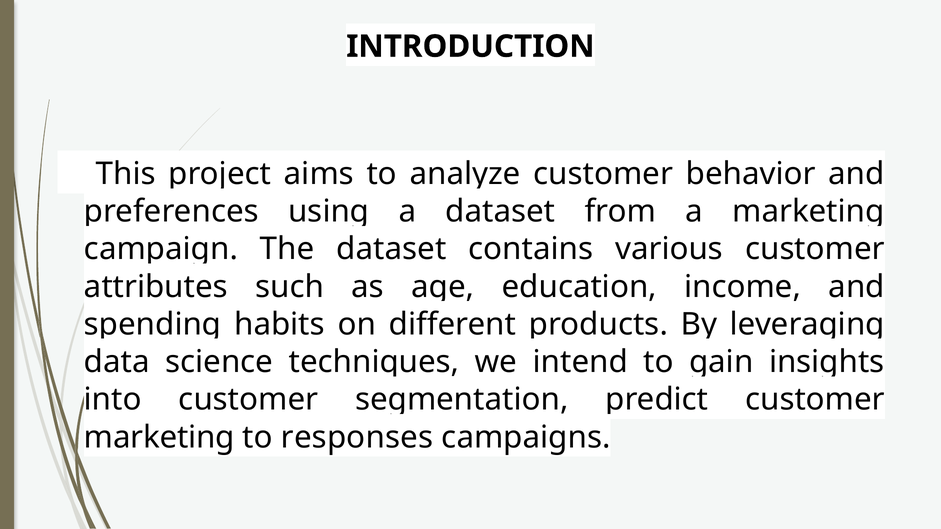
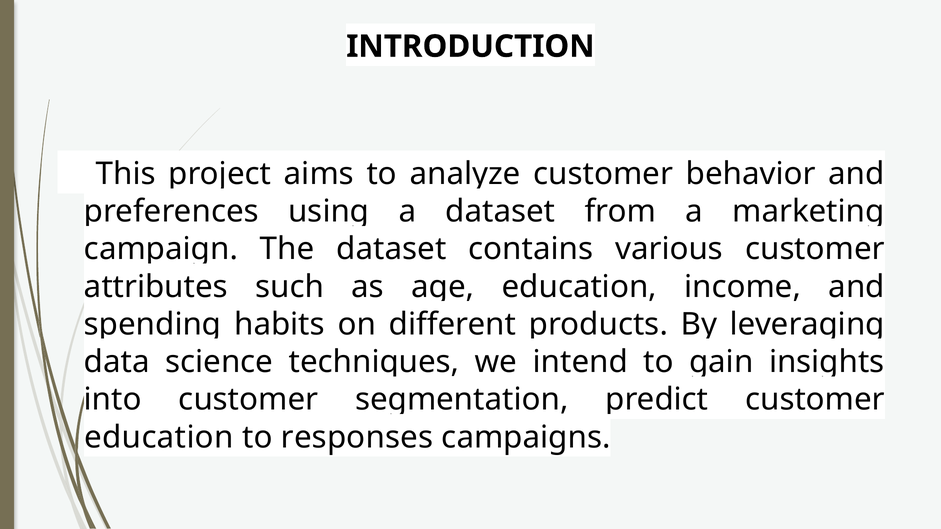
marketing: marketing -> education (159, 437)
